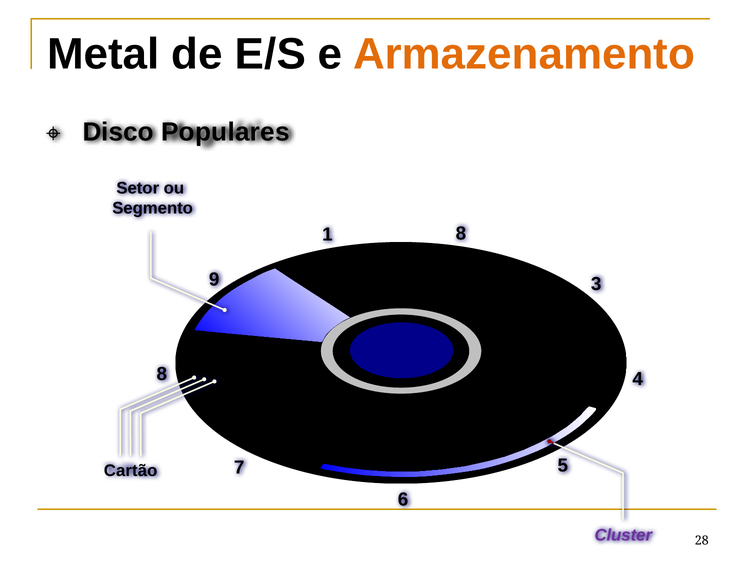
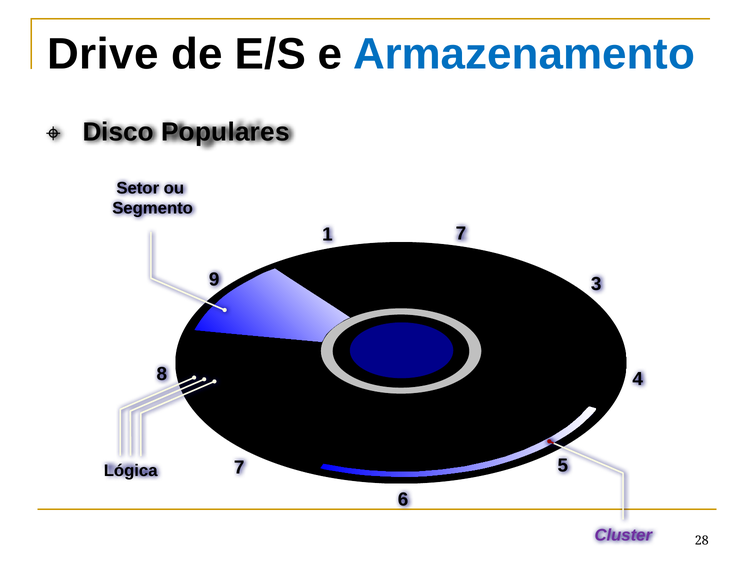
Metal: Metal -> Drive (103, 54)
Armazenamento colour: orange -> blue (524, 54)
8: 8 -> 7 (461, 233)
Cartão: Cartão -> Lógica (131, 470)
